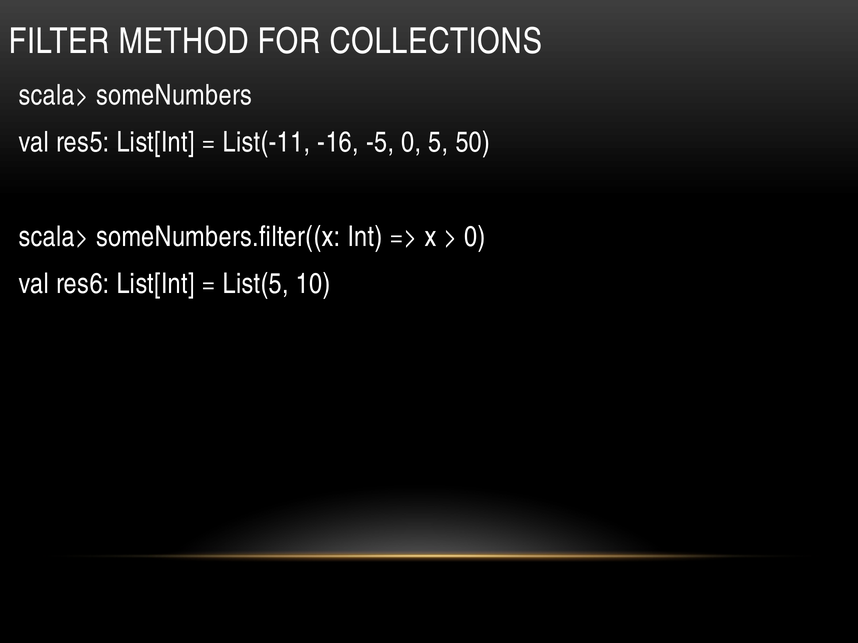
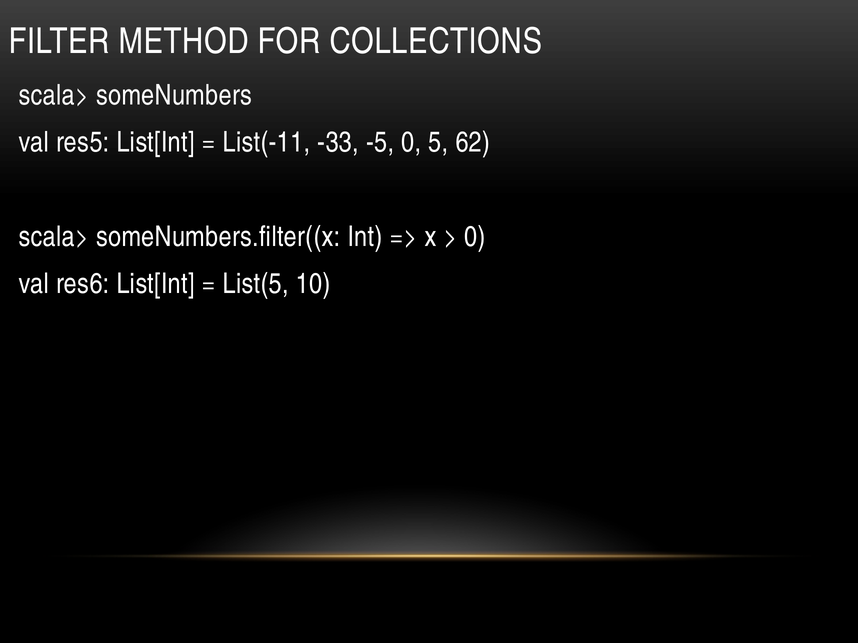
-16: -16 -> -33 (338, 142)
50: 50 -> 62 (473, 142)
